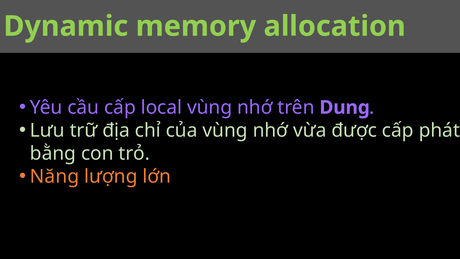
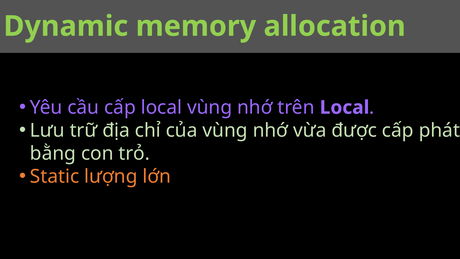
trên Dung: Dung -> Local (345, 107)
Năng: Năng -> Static (55, 176)
